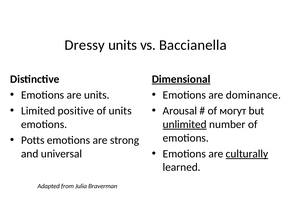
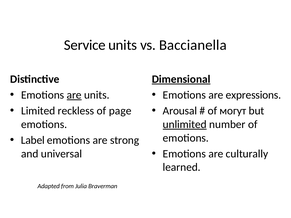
Dressy: Dressy -> Service (85, 45)
are underline: none -> present (74, 95)
dominance: dominance -> expressions (253, 95)
positive: positive -> reckless (76, 111)
of units: units -> page (120, 111)
Potts: Potts -> Label (33, 140)
culturally underline: present -> none (247, 154)
